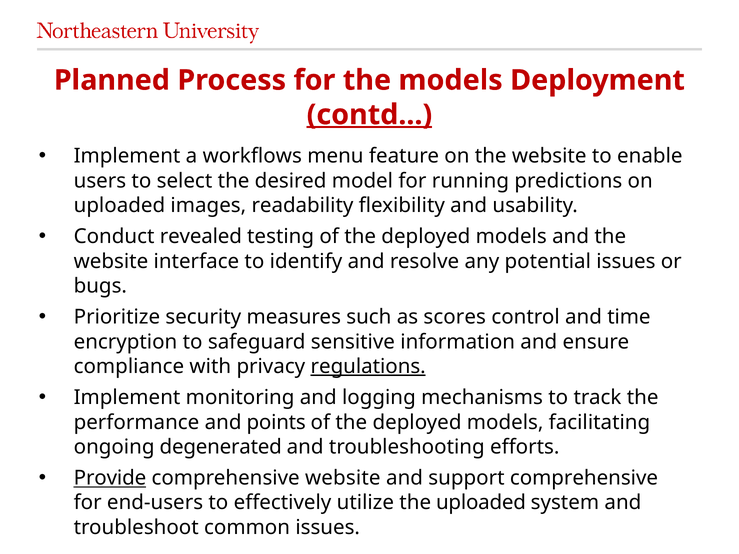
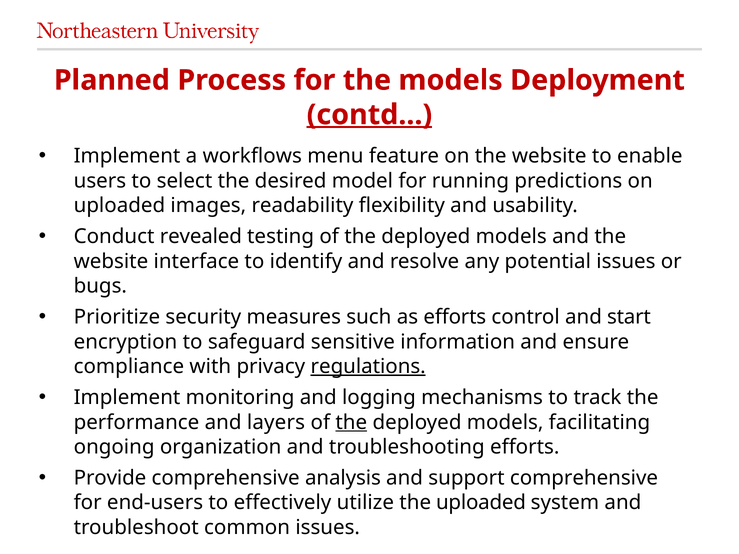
as scores: scores -> efforts (455, 317)
time: time -> start (629, 317)
points: points -> layers (276, 422)
the underline: none -> present (351, 422)
degenerated: degenerated -> organization (221, 447)
Provide underline: present -> none (110, 478)
comprehensive website: website -> analysis (343, 478)
